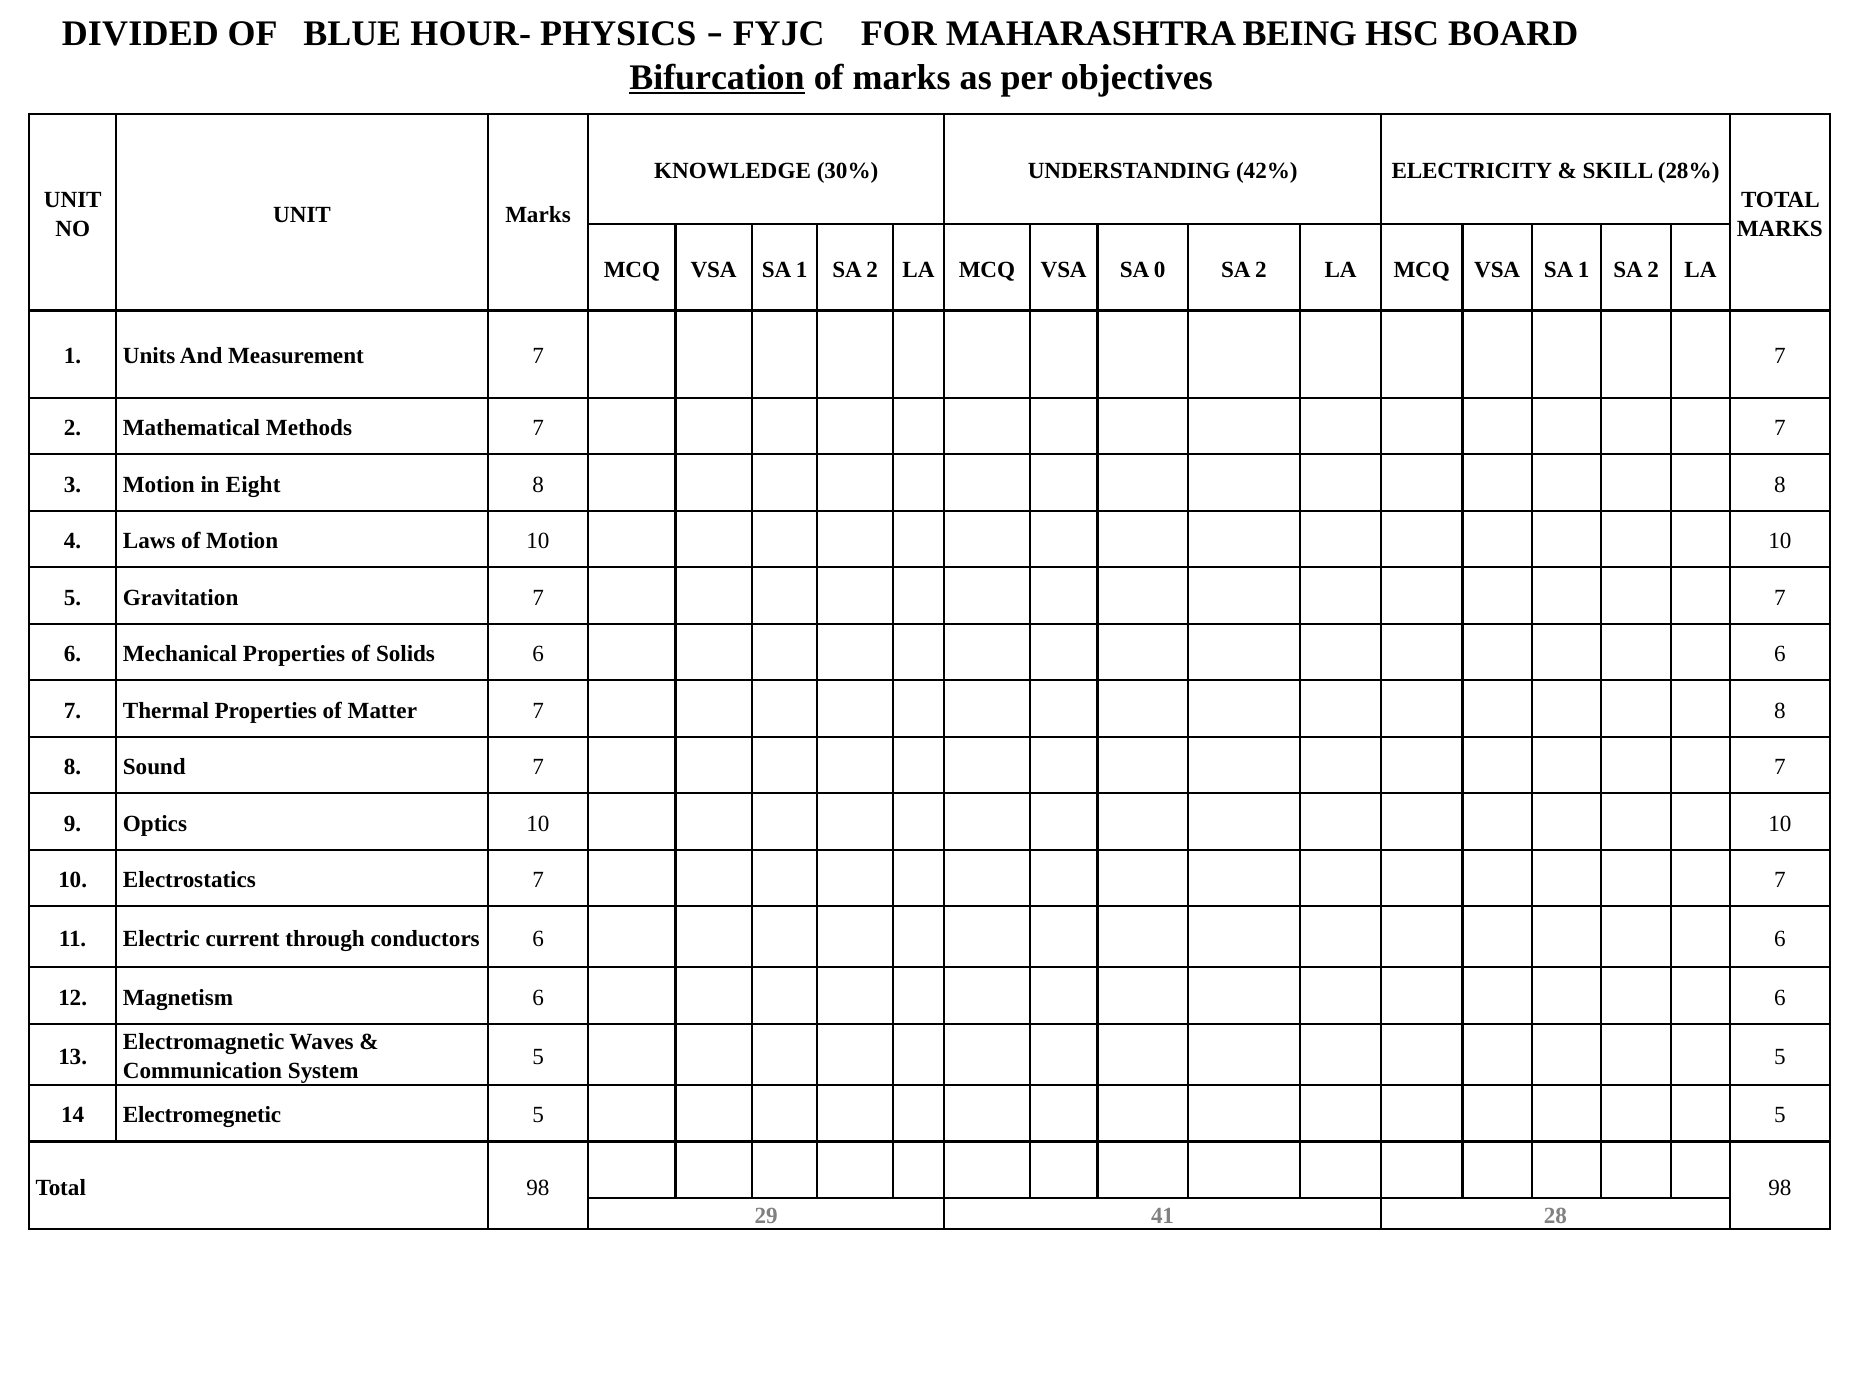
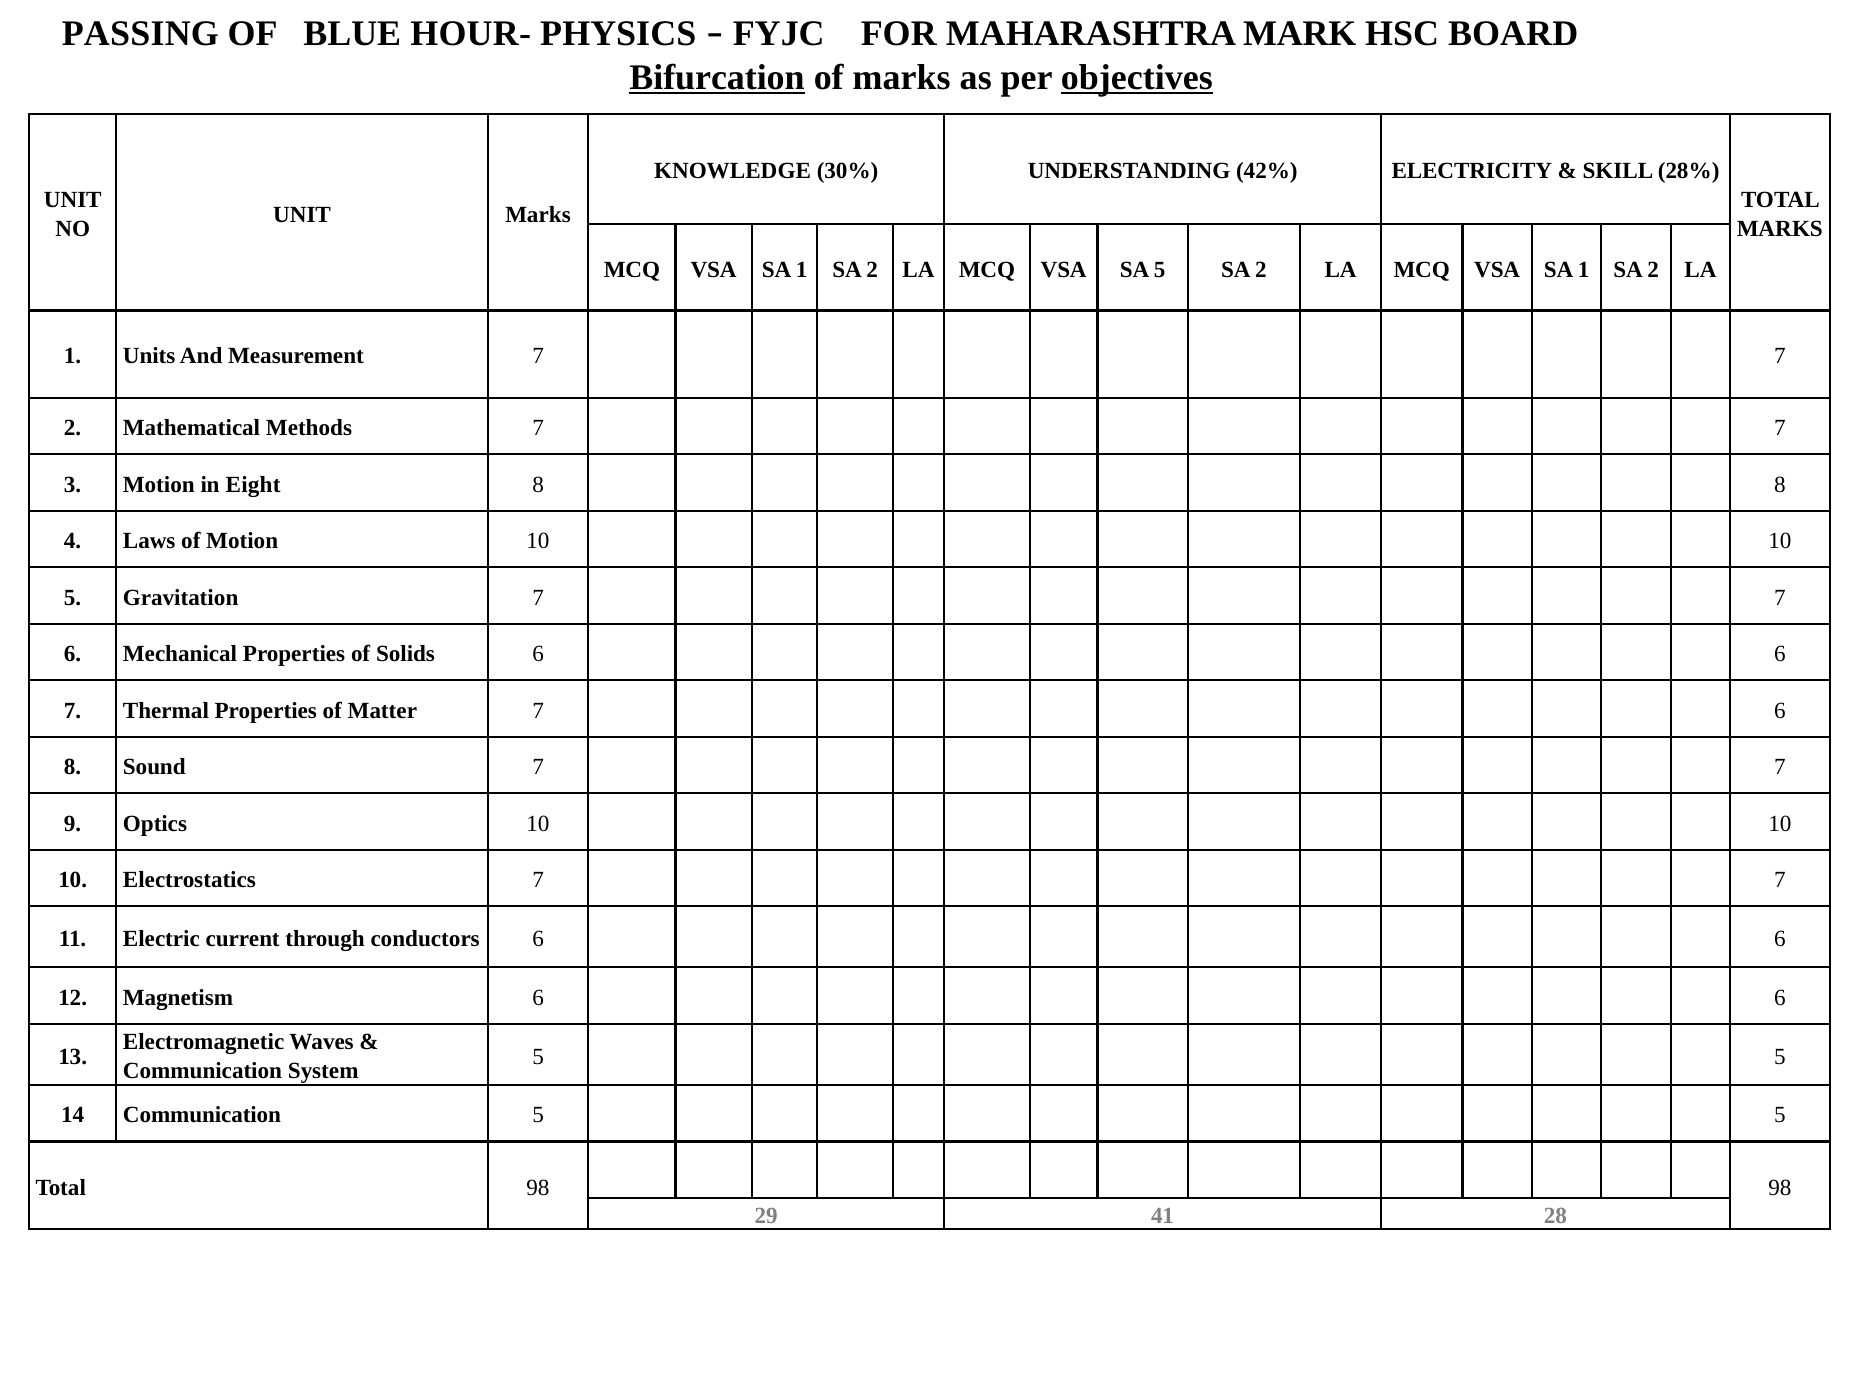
DIVIDED: DIVIDED -> PASSING (140, 34)
BEING: BEING -> MARK (1300, 34)
objectives underline: none -> present (1137, 77)
SA 0: 0 -> 5 (1160, 269)
Matter 7 8: 8 -> 6 (1780, 711)
14 Electromegnetic: Electromegnetic -> Communication (202, 1115)
